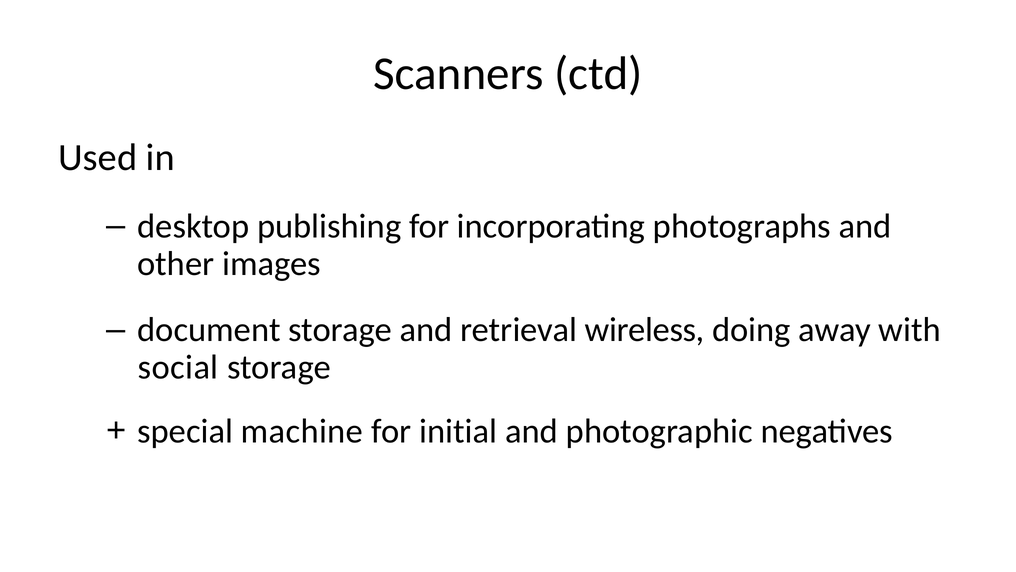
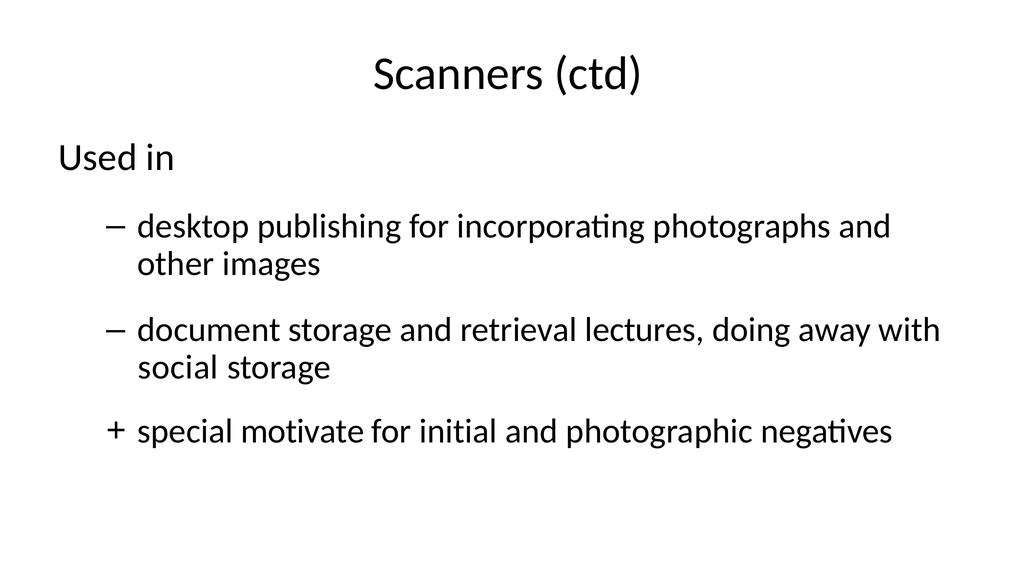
wireless: wireless -> lectures (645, 330)
machine: machine -> motivate (302, 431)
